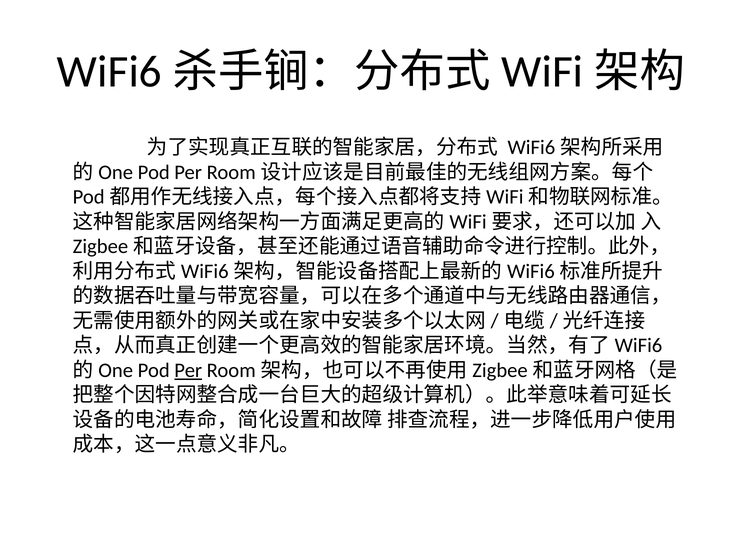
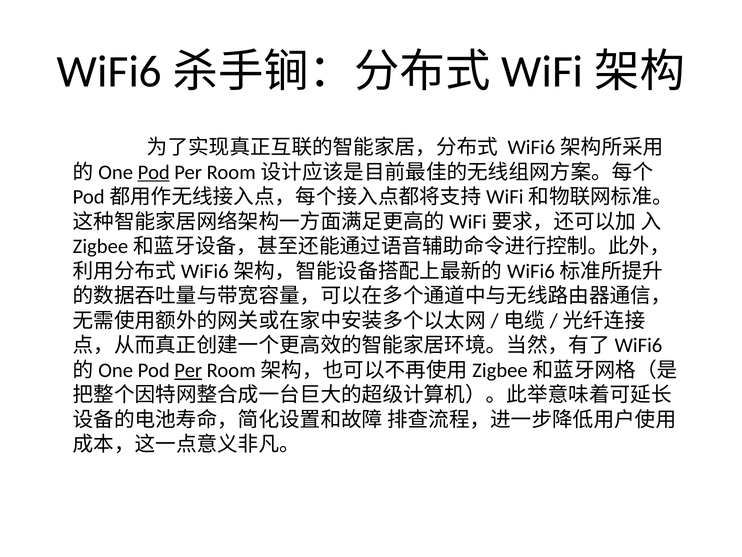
Pod underline: none -> present (154, 172)
